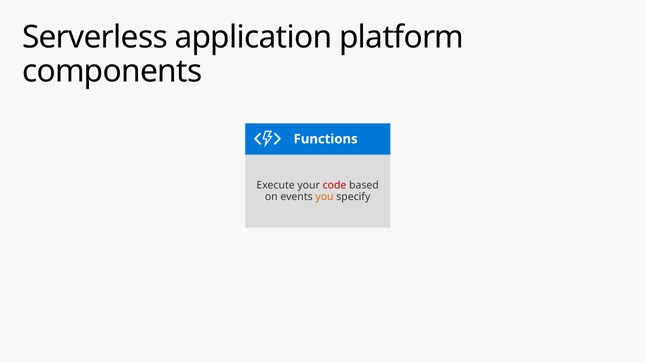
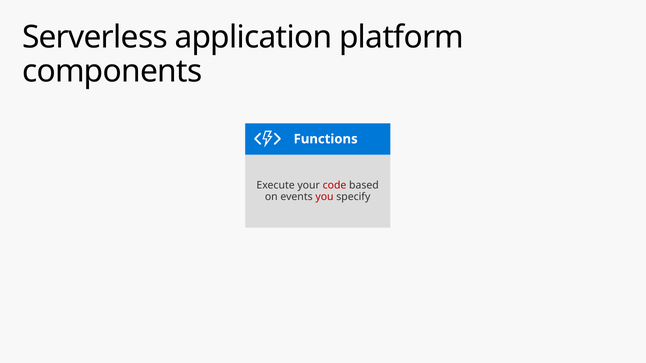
you colour: orange -> red (325, 197)
